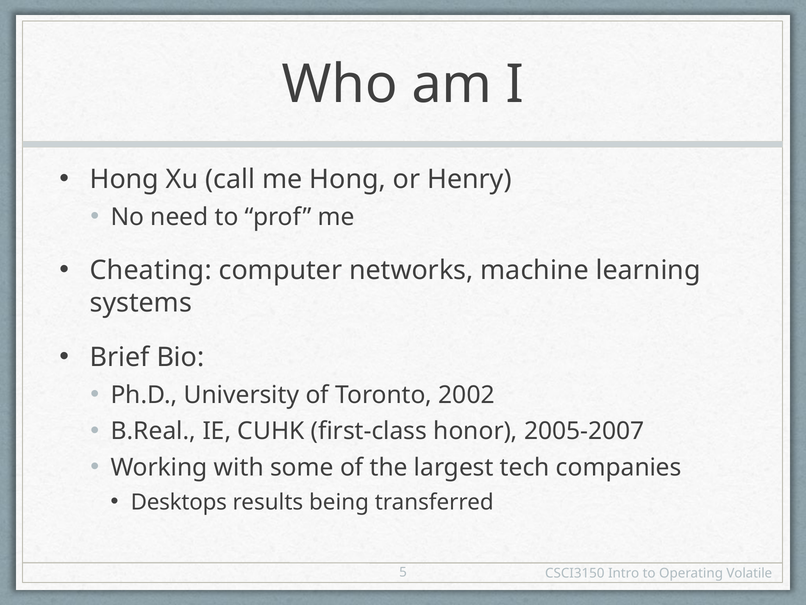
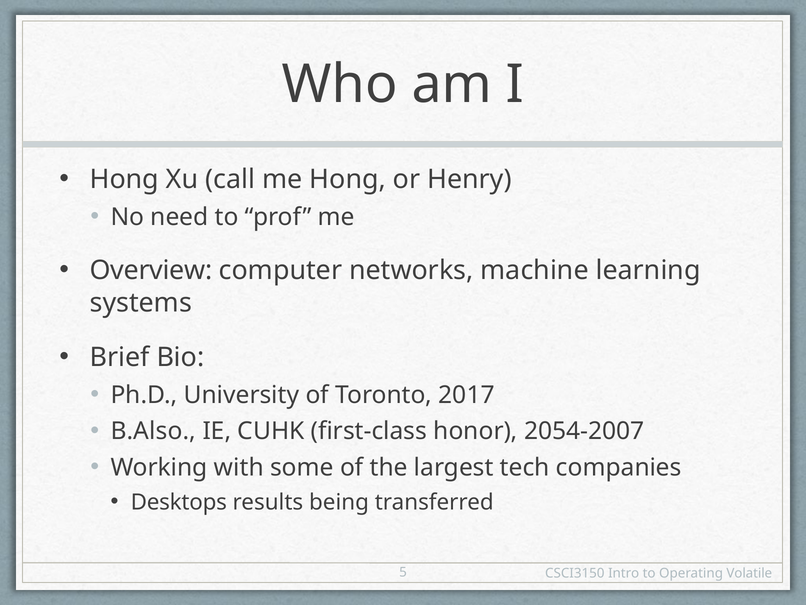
Cheating: Cheating -> Overview (151, 270)
2002: 2002 -> 2017 (467, 395)
B.Real: B.Real -> B.Also (153, 431)
2005-2007: 2005-2007 -> 2054-2007 (584, 431)
